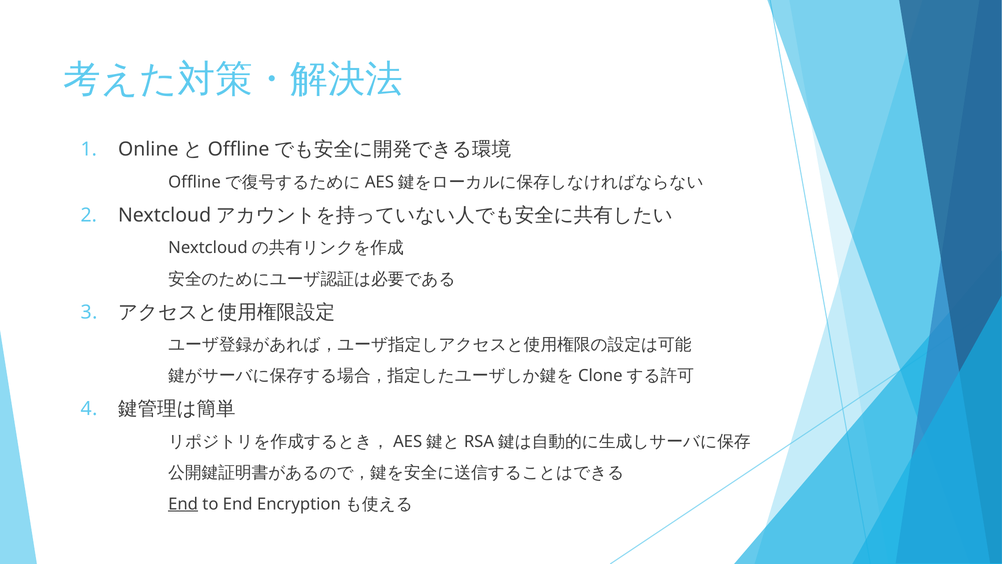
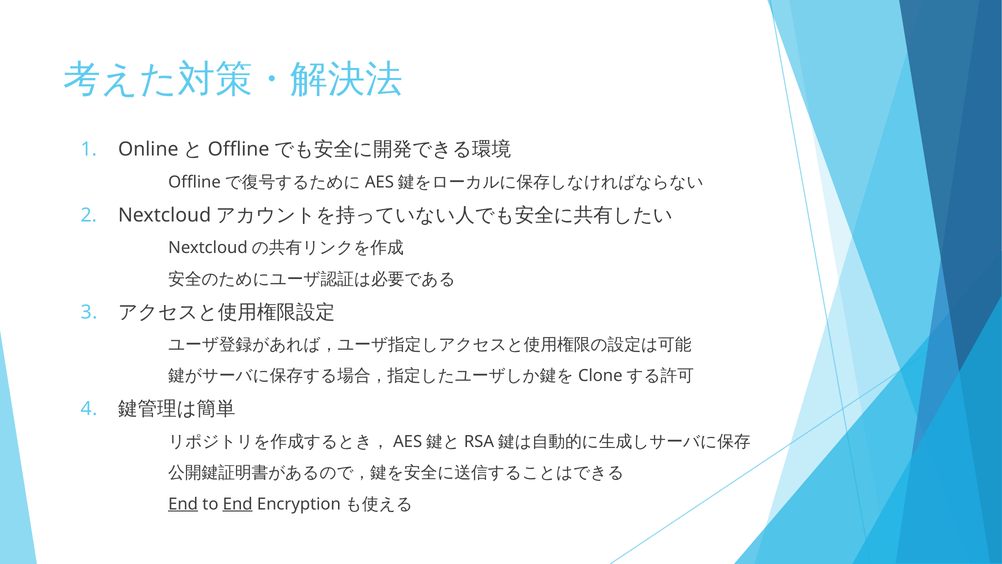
End underline: none -> present (238, 504)
